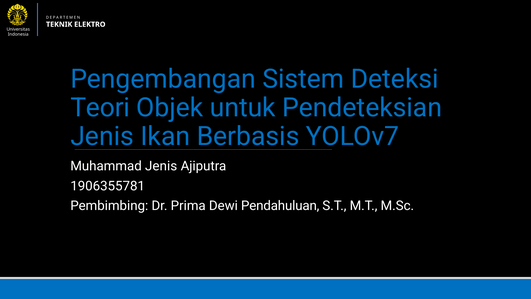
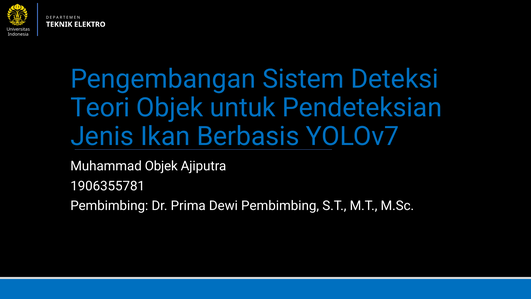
Muhammad Jenis: Jenis -> Objek (161, 166)
Dewi Pendahuluan: Pendahuluan -> Pembimbing (280, 206)
